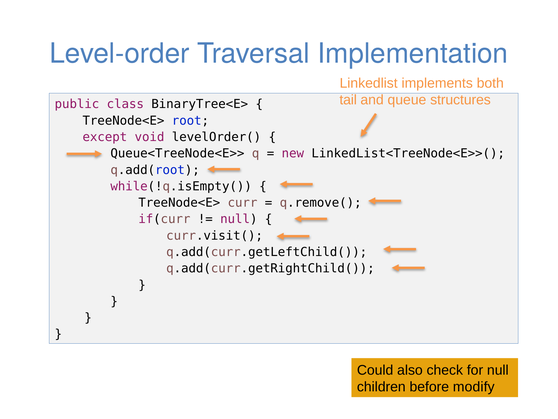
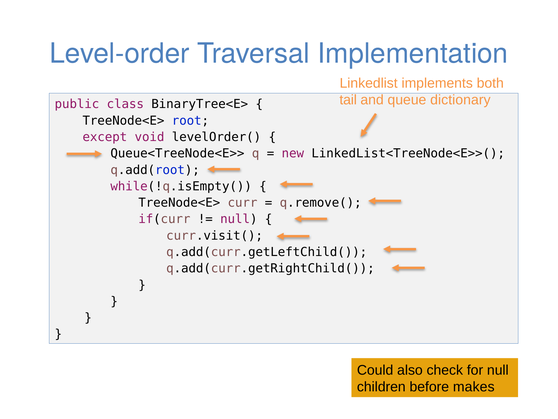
structures: structures -> dictionary (460, 100)
modify: modify -> makes (474, 387)
